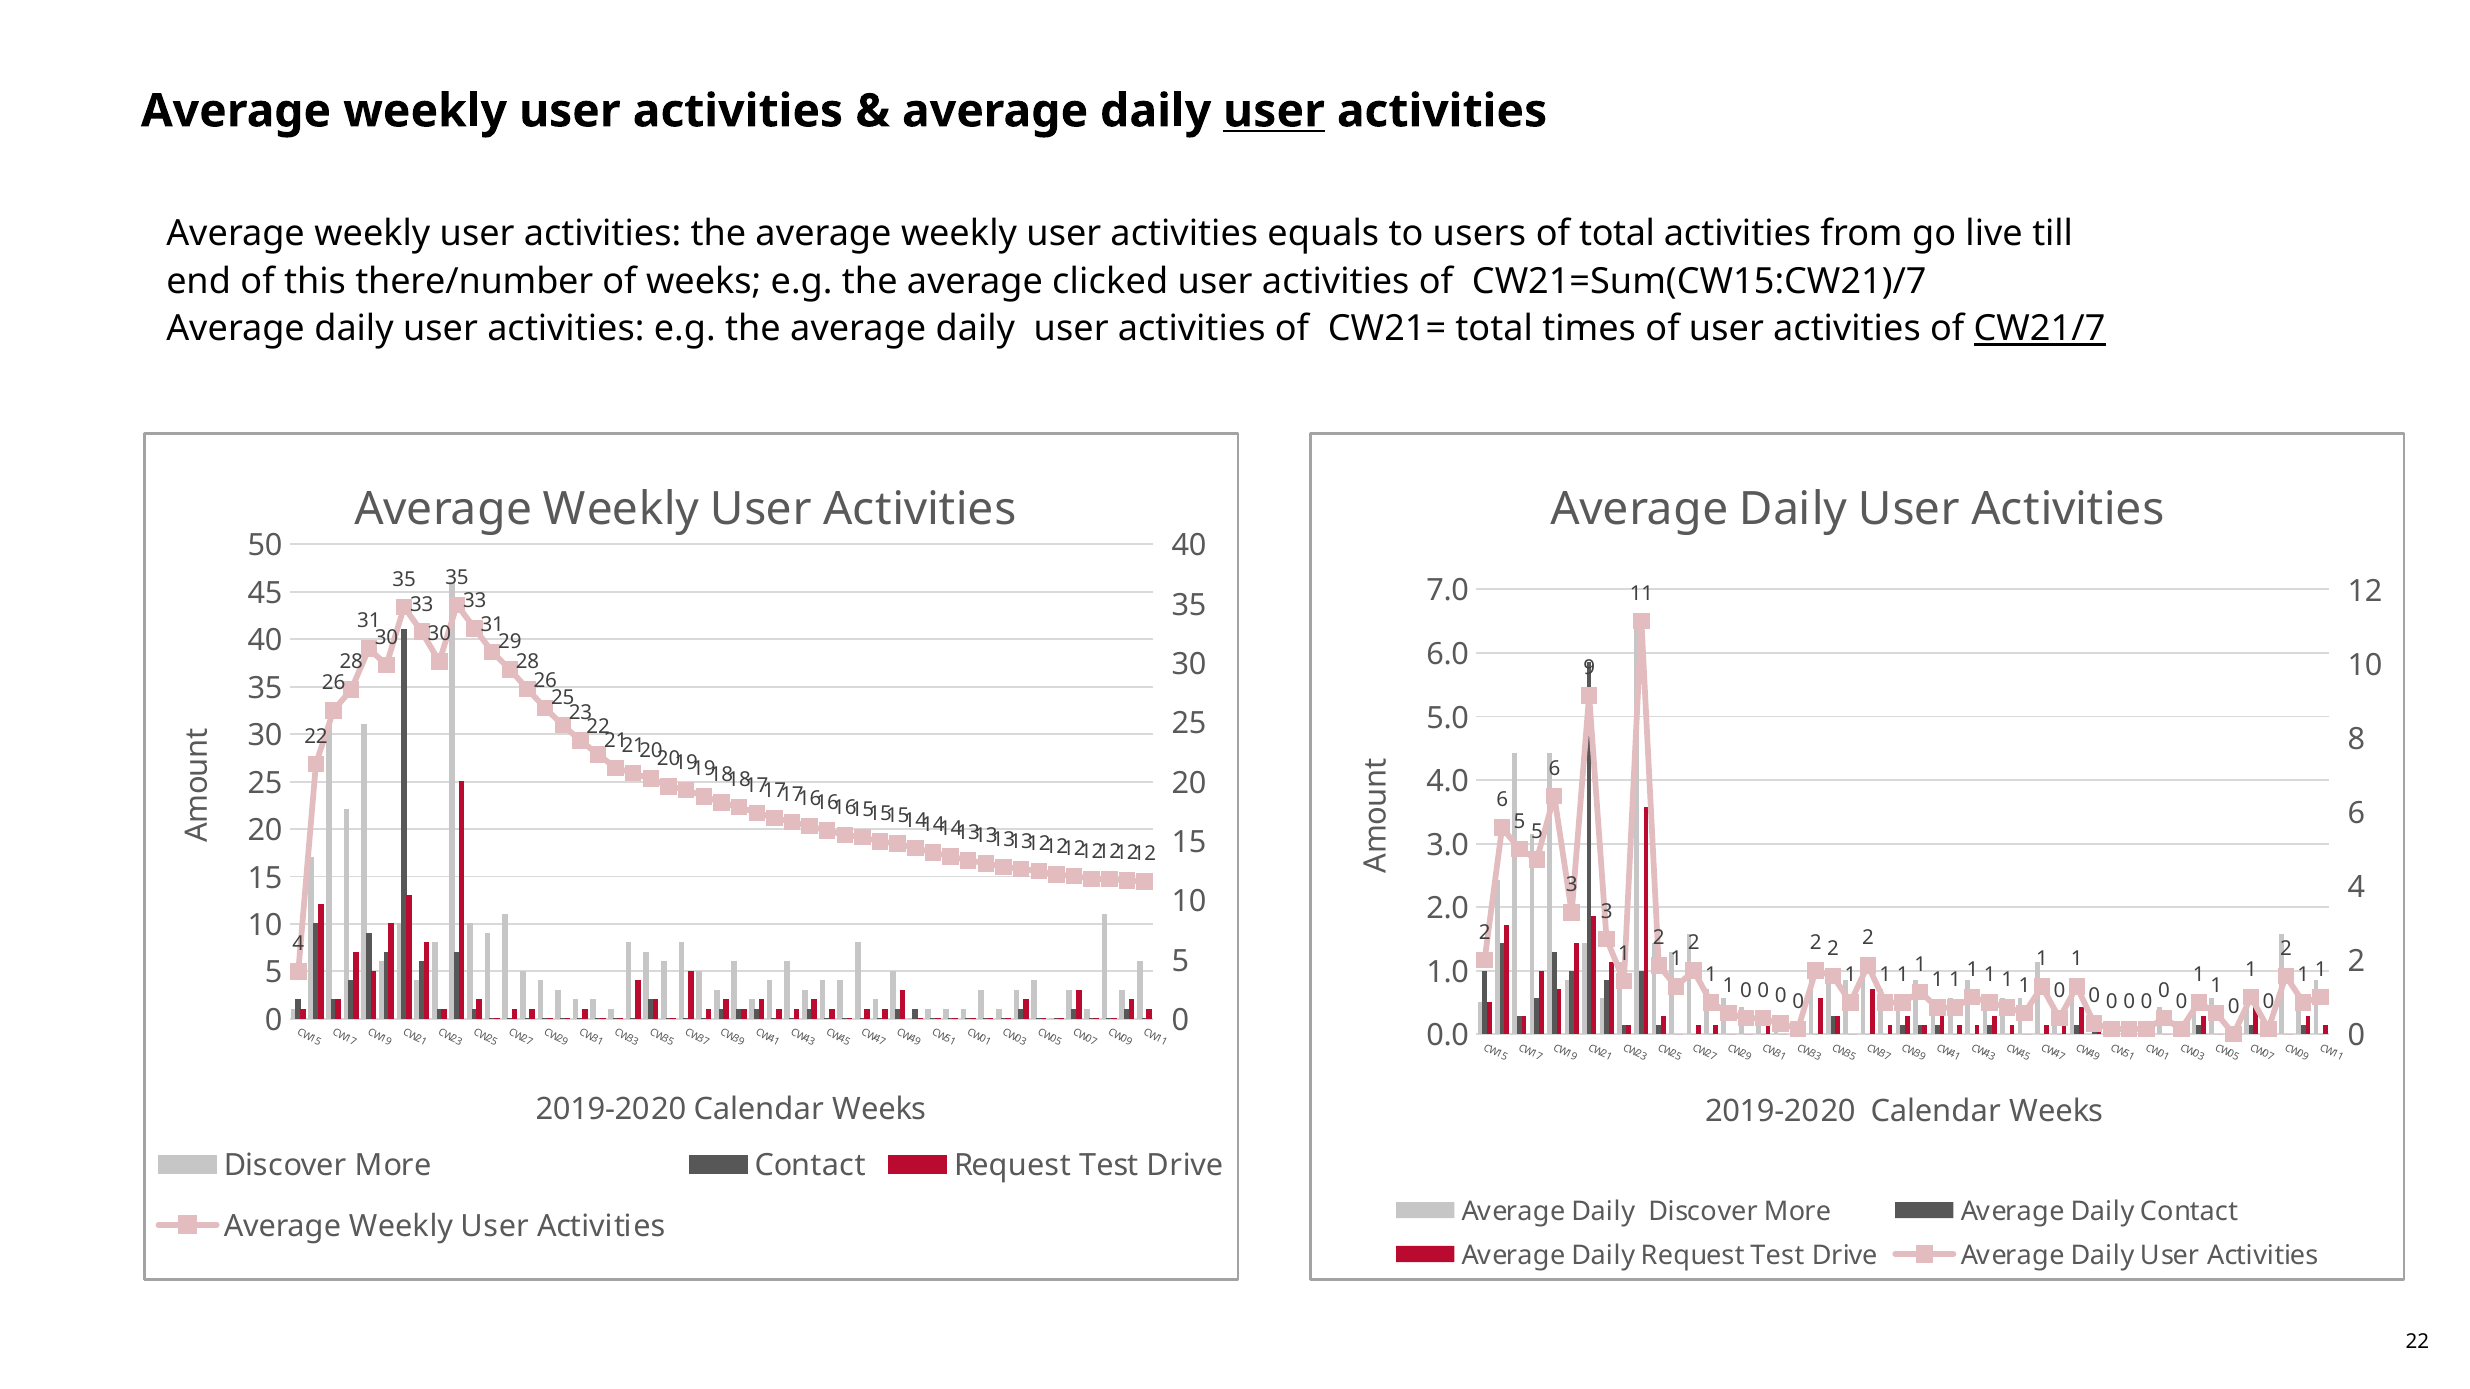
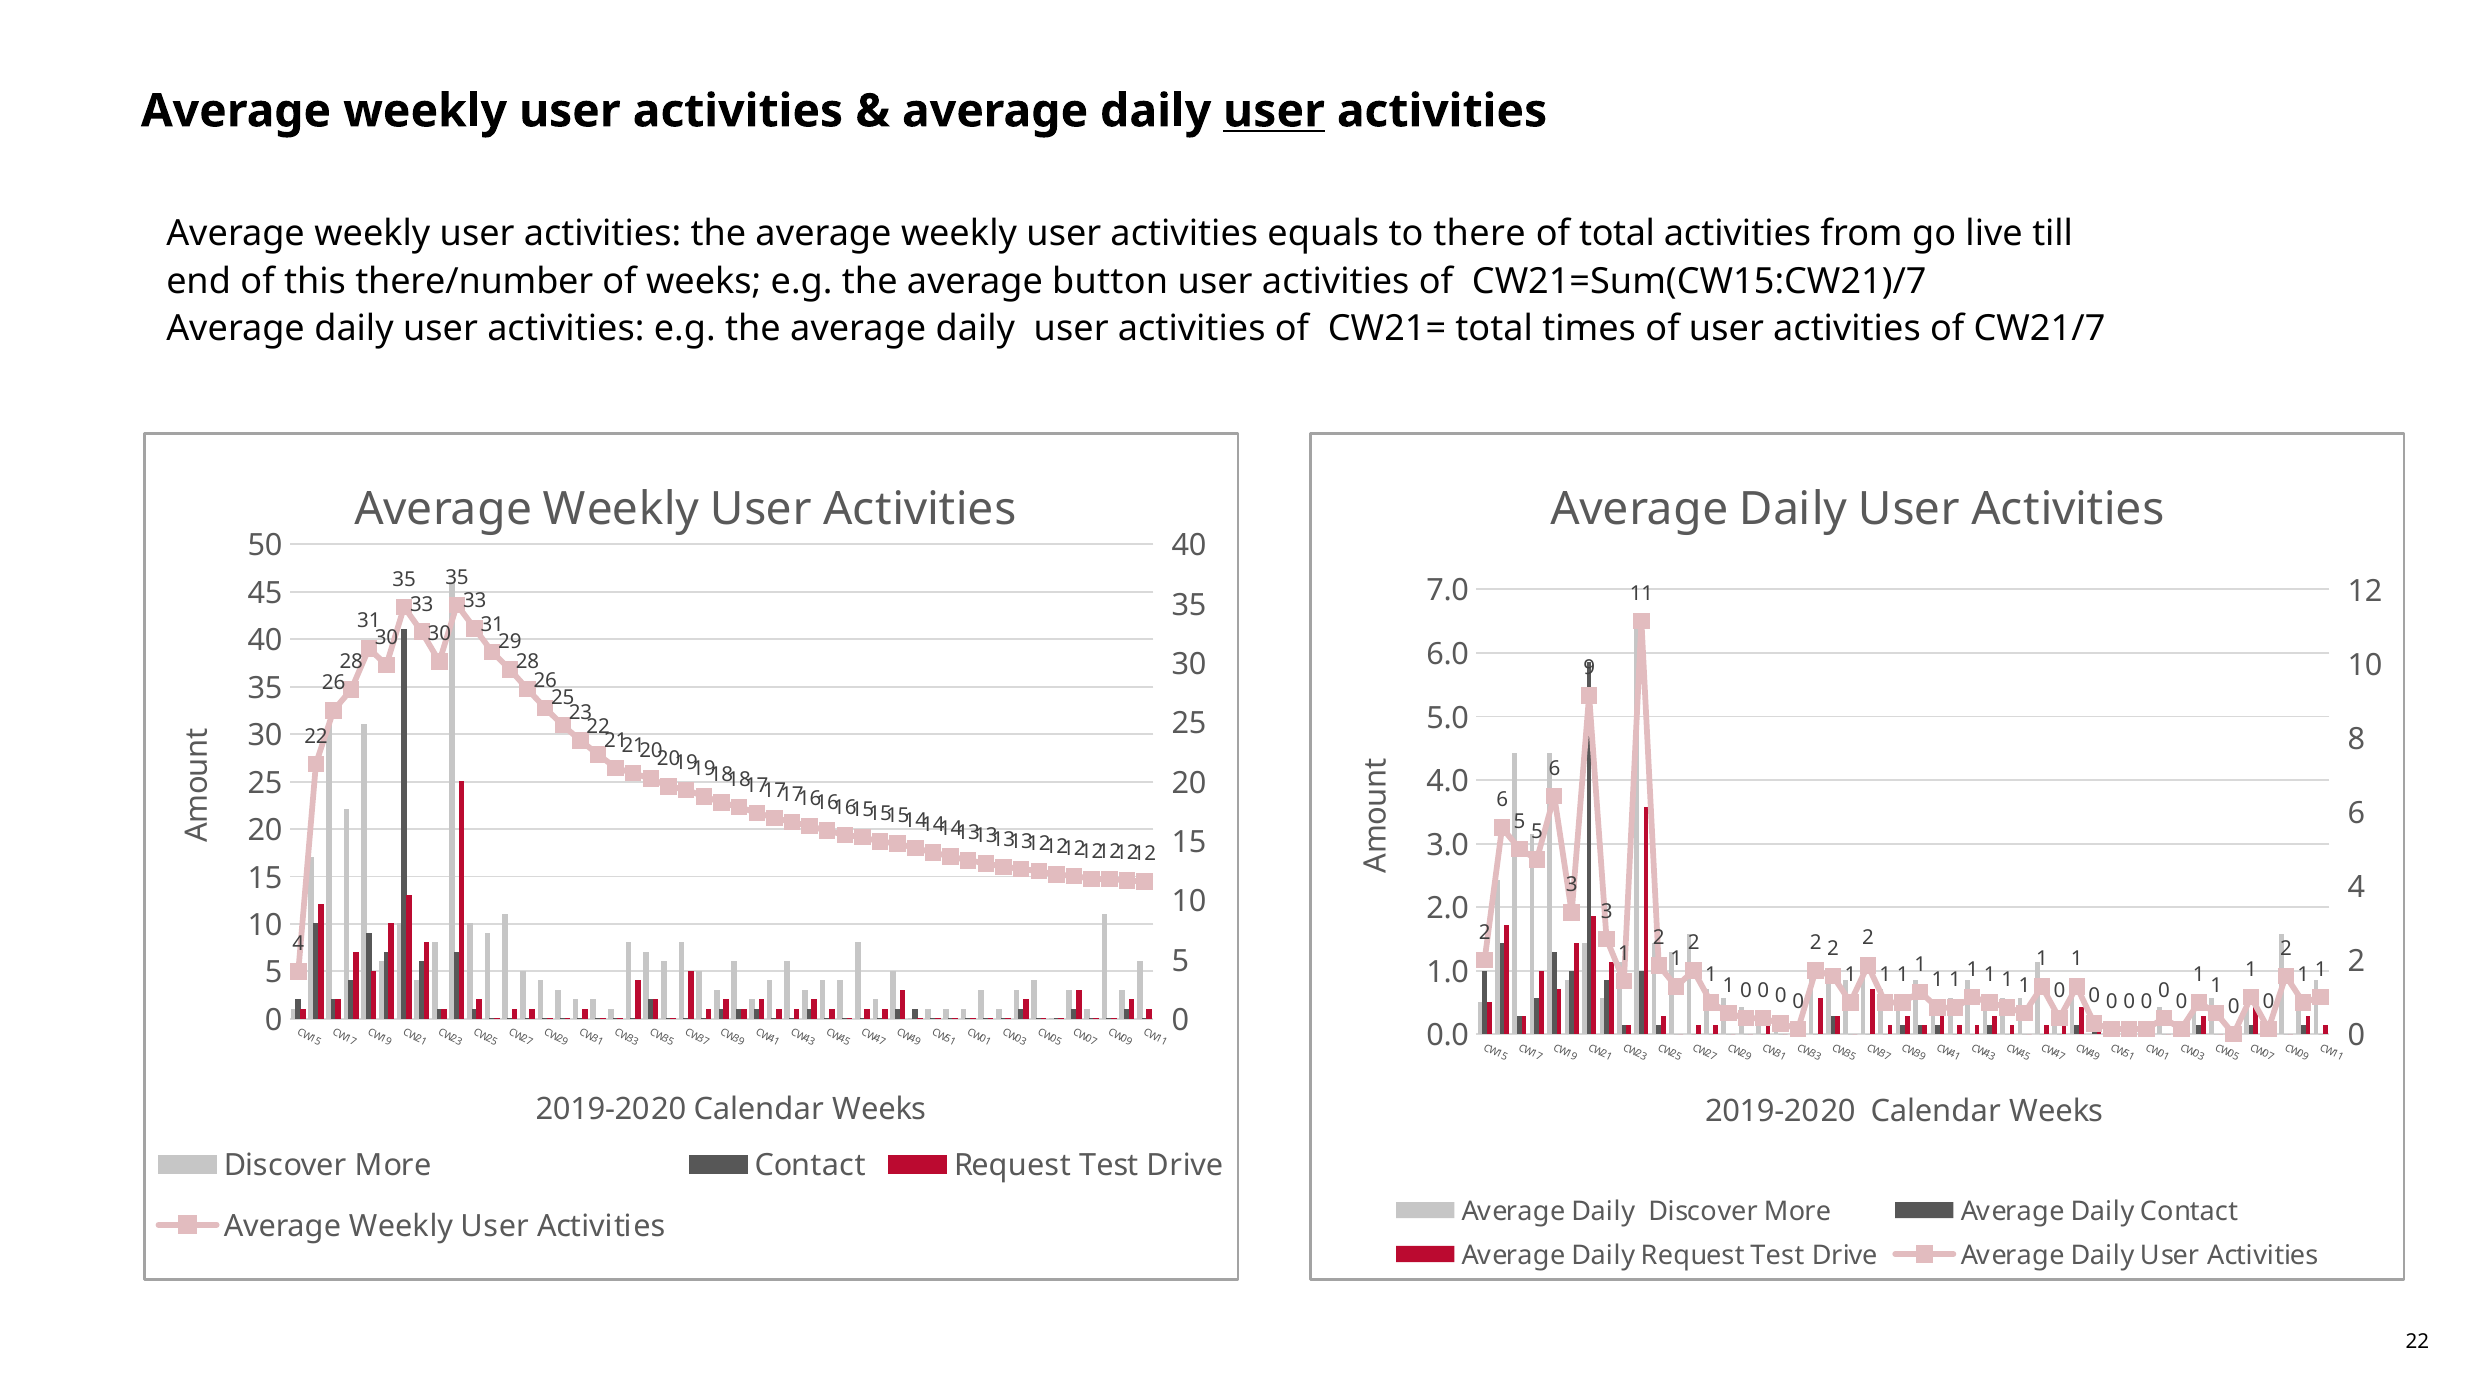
users: users -> there (1479, 234)
clicked: clicked -> button (1110, 282)
CW21/7 underline: present -> none (2039, 329)
